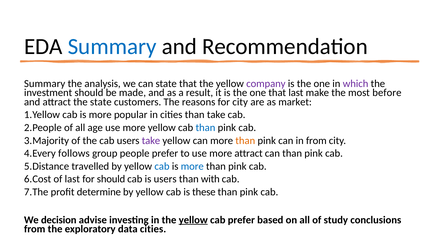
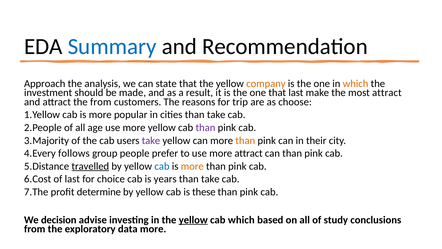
Summary: Summary -> Approach (45, 84)
company colour: purple -> orange (266, 84)
which colour: purple -> orange (356, 84)
most before: before -> attract (387, 93)
the state: state -> from (101, 102)
for city: city -> trip (240, 102)
market: market -> choose (295, 102)
than colour: blue -> purple (205, 127)
in from: from -> their (316, 140)
travelled underline: none -> present (90, 166)
more colour: blue -> orange (192, 166)
for should: should -> choice (111, 179)
is users: users -> years (165, 179)
with: with -> take (210, 179)
cab prefer: prefer -> which (241, 220)
data cities: cities -> more (153, 229)
